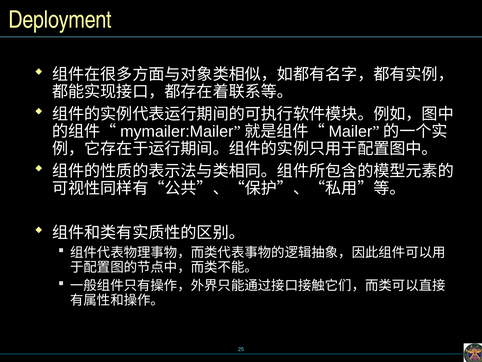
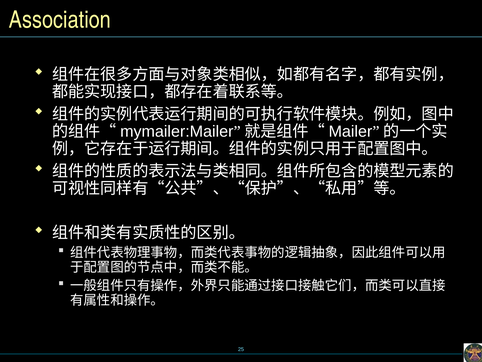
Deployment: Deployment -> Association (60, 20)
